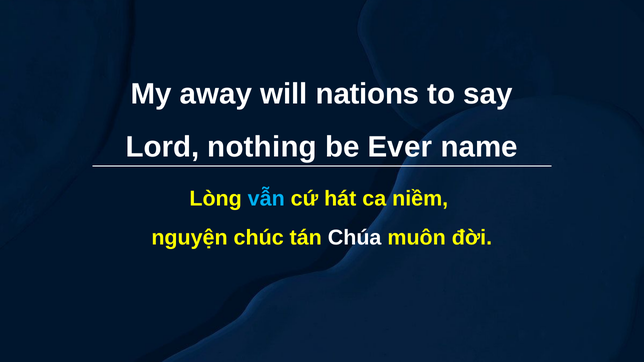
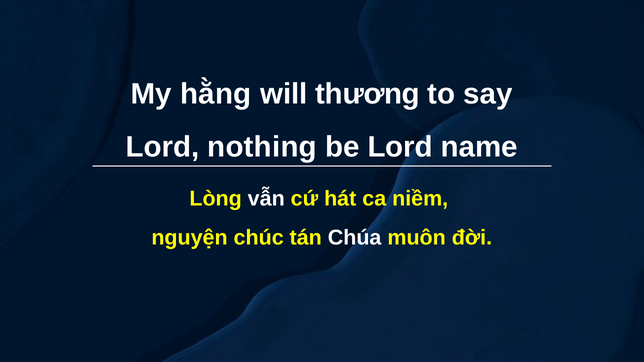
away: away -> hằng (216, 94)
nations: nations -> thương (368, 94)
be Ever: Ever -> Lord (400, 147)
vẫn colour: light blue -> white (266, 199)
